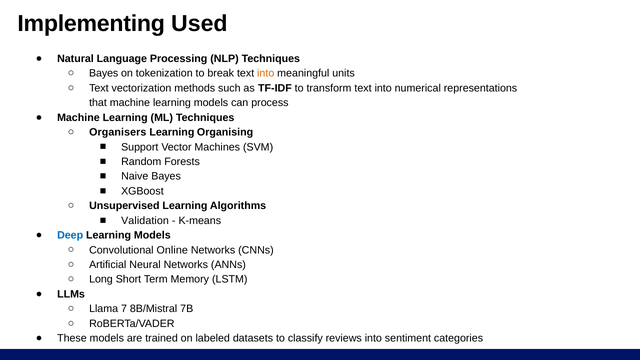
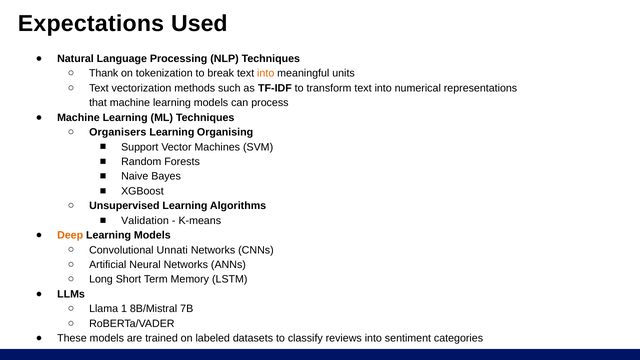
Implementing: Implementing -> Expectations (91, 23)
Bayes: Bayes -> Thank (104, 73)
Deep colour: blue -> orange (70, 235)
Online: Online -> Unnati (172, 250)
7: 7 -> 1 (124, 309)
